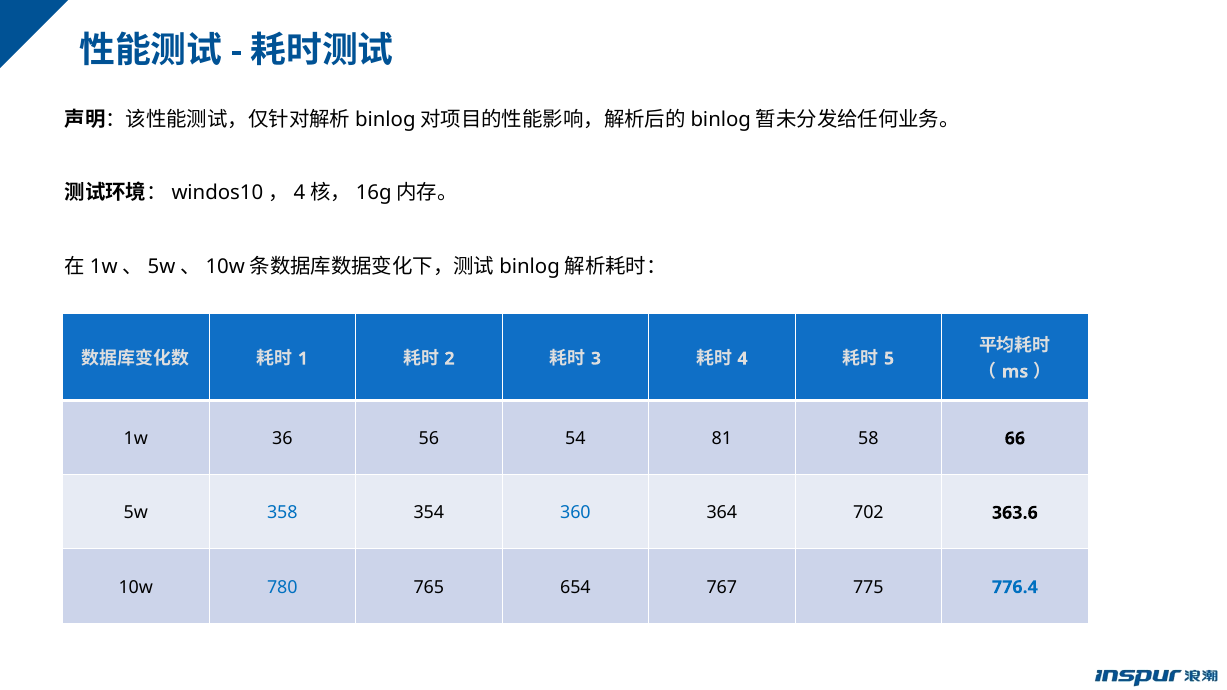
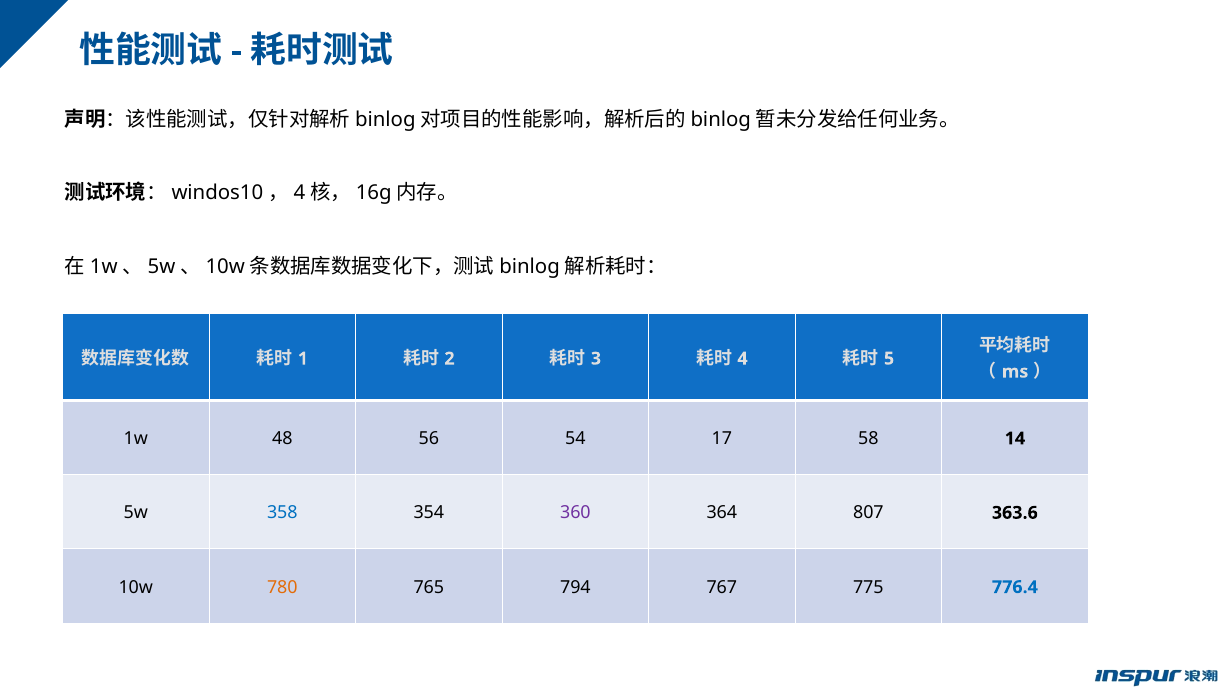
36: 36 -> 48 (282, 439)
81: 81 -> 17 (722, 439)
66: 66 -> 14 (1015, 439)
360 colour: blue -> purple (575, 513)
702: 702 -> 807 (868, 513)
780 colour: blue -> orange (282, 587)
654: 654 -> 794 (575, 587)
